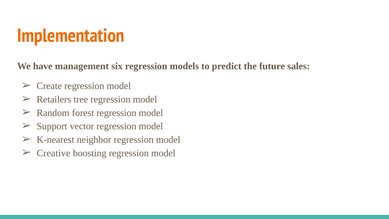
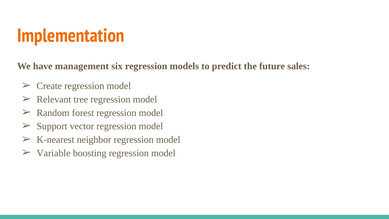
Retailers: Retailers -> Relevant (54, 99)
Creative: Creative -> Variable (54, 153)
